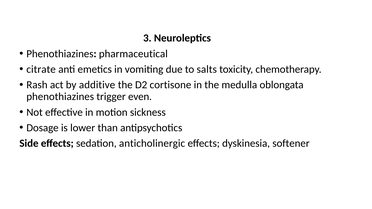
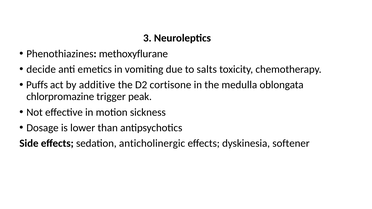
pharmaceutical: pharmaceutical -> methoxyflurane (133, 54)
citrate: citrate -> decide (41, 69)
Rash: Rash -> Puffs (37, 85)
phenothiazines: phenothiazines -> chlorpromazine (60, 97)
even: even -> peak (140, 97)
